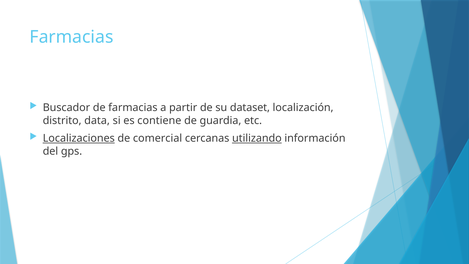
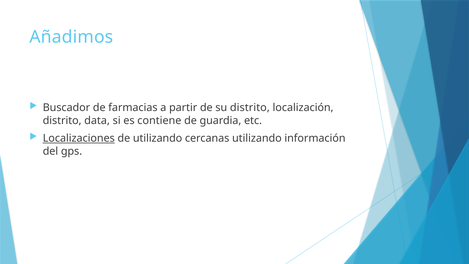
Farmacias: Farmacias -> Añadimos (71, 37)
su dataset: dataset -> distrito (250, 108)
de comercial: comercial -> utilizando (158, 138)
utilizando underline: present -> none (257, 138)
